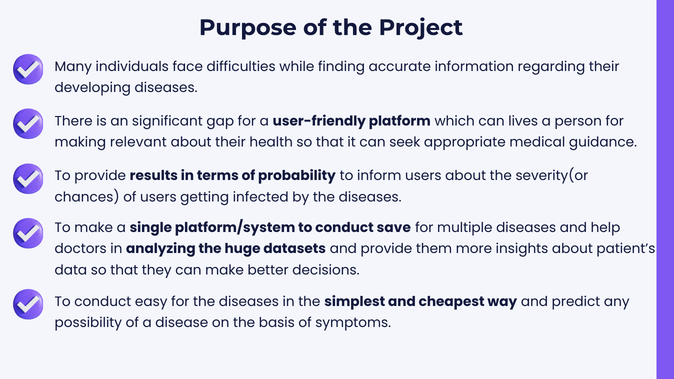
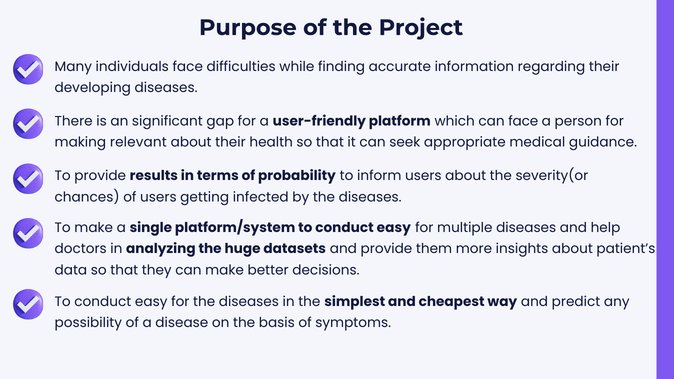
can lives: lives -> face (523, 121)
platform/system to conduct save: save -> easy (394, 228)
